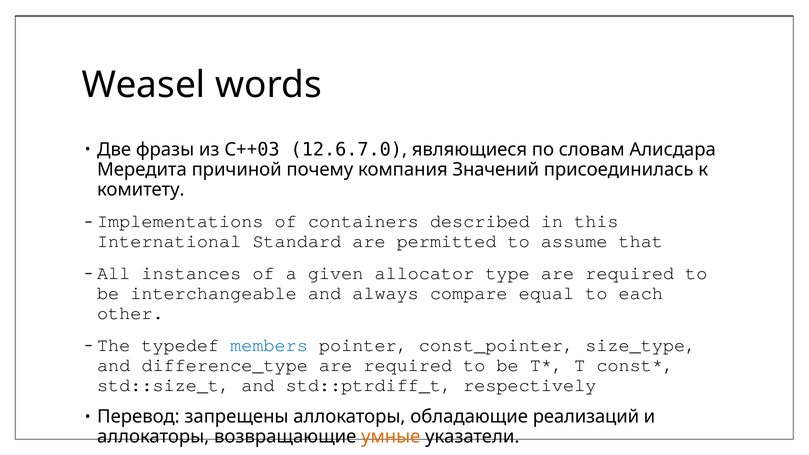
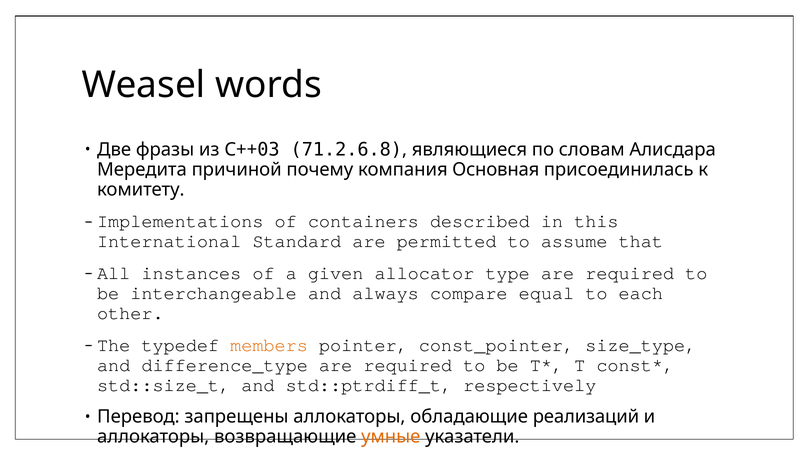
12.6.7.0: 12.6.7.0 -> 71.2.6.8 (346, 149)
Значений: Значений -> Основная (496, 169)
members colour: blue -> orange (269, 345)
